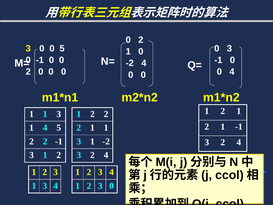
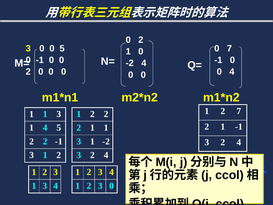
0 3: 3 -> 7 (229, 48)
1: 1 -> 7 (239, 111)
